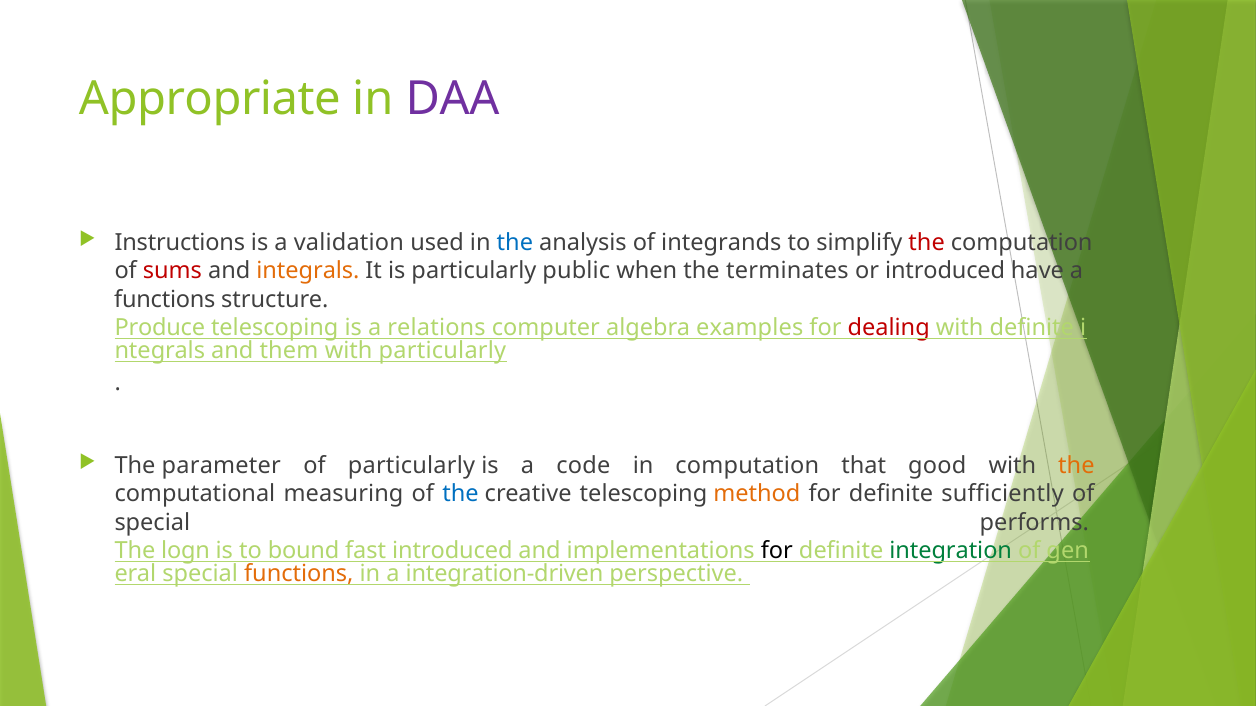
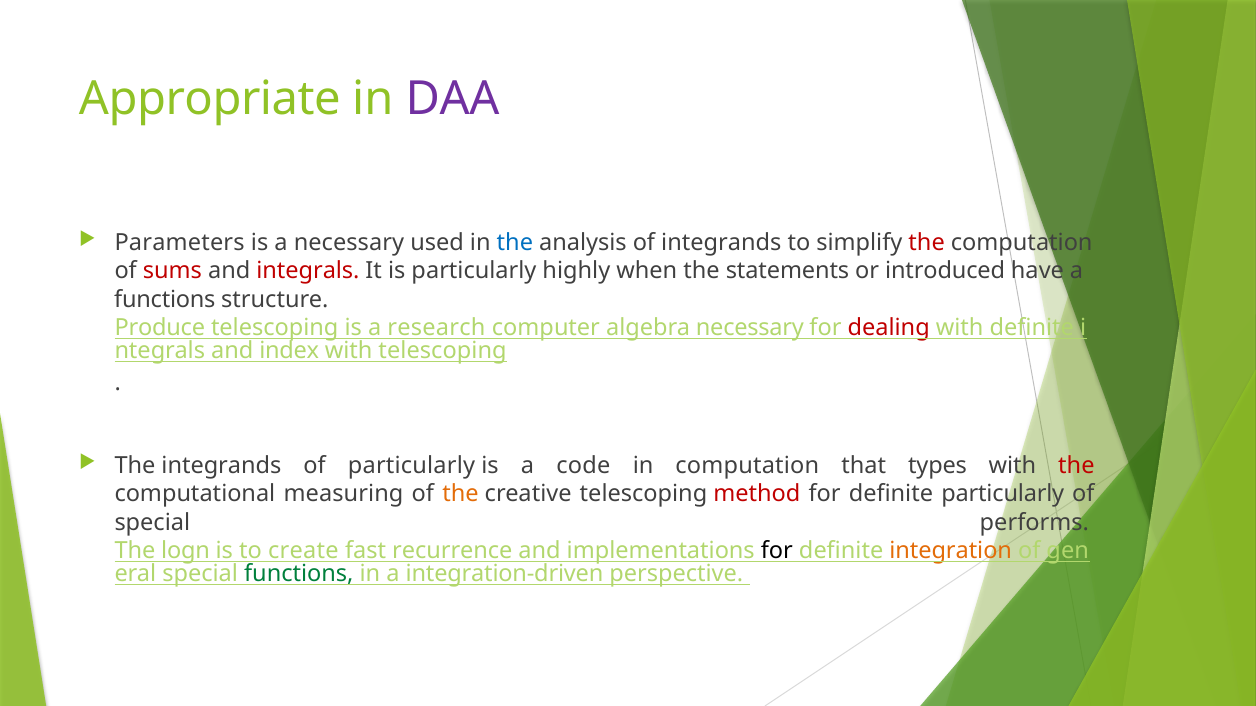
Instructions: Instructions -> Parameters (180, 243)
a validation: validation -> necessary (349, 243)
integrals colour: orange -> red (308, 271)
public: public -> highly (576, 271)
terminates: terminates -> statements (787, 271)
relations: relations -> research (436, 328)
algebra examples: examples -> necessary (750, 328)
them: them -> index (289, 351)
with particularly: particularly -> telescoping (443, 351)
The parameter: parameter -> integrands (221, 466)
good: good -> types (938, 466)
the colour: orange -> red (1076, 466)
the colour: blue -> orange (460, 494)
method colour: orange -> red (757, 494)
definite sufficiently: sufficiently -> particularly (1003, 494)
bound: bound -> create (303, 551)
fast introduced: introduced -> recurrence (452, 551)
integration colour: green -> orange (951, 551)
functions colour: orange -> green (299, 574)
